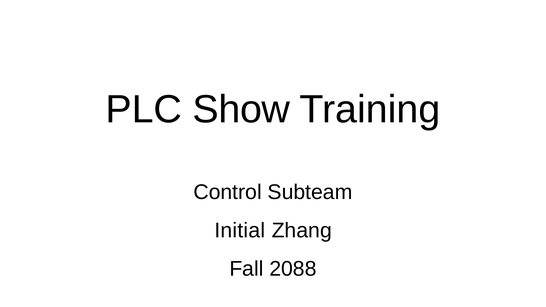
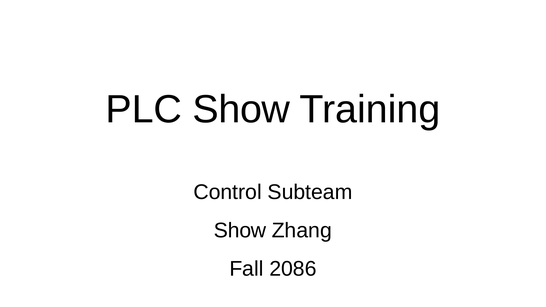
Initial: Initial -> Show (240, 231)
2088: 2088 -> 2086 (293, 269)
